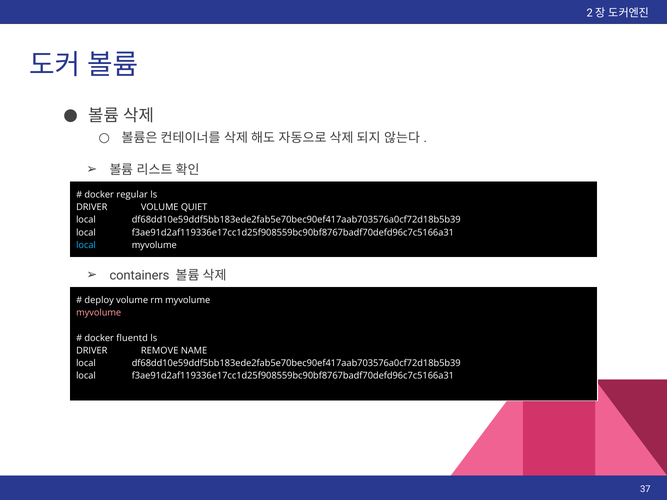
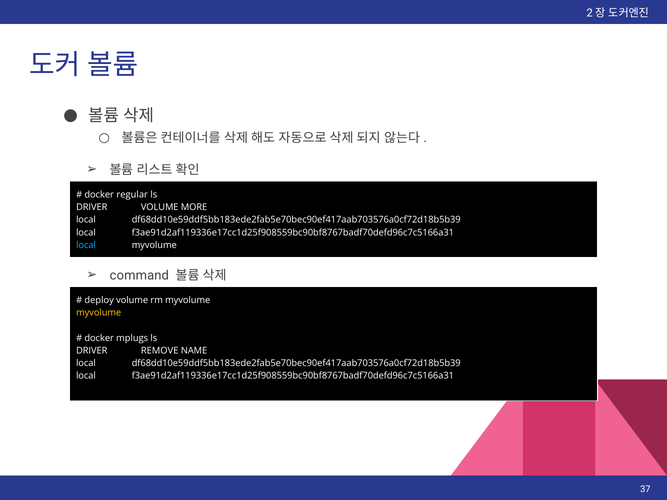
QUIET: QUIET -> MORE (194, 207)
containers: containers -> command (139, 276)
myvolume colour: pink -> yellow (99, 313)
fluentd: fluentd -> mplugs (132, 338)
